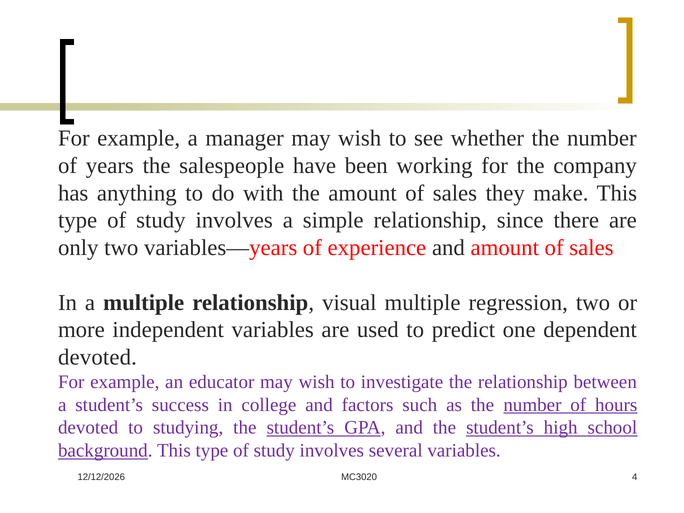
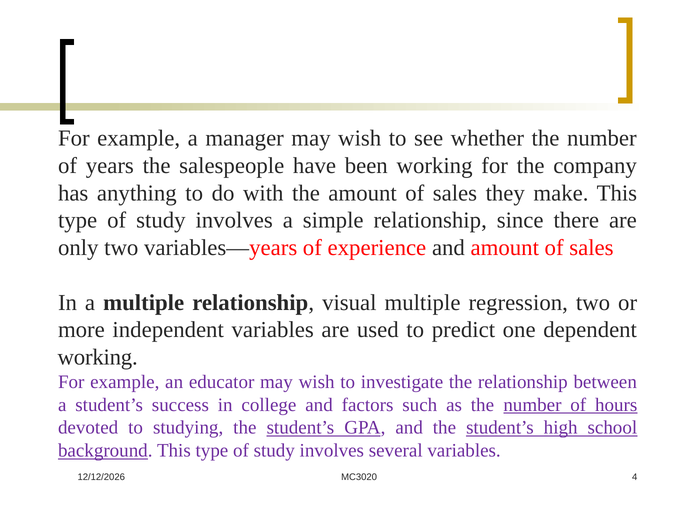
devoted: devoted -> working (98, 357)
